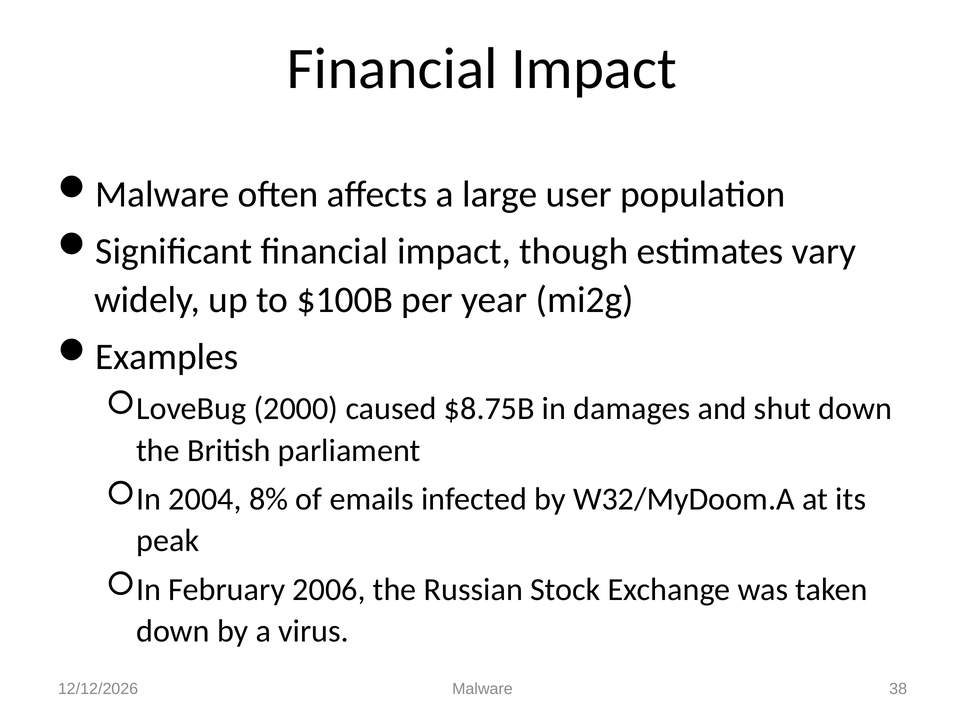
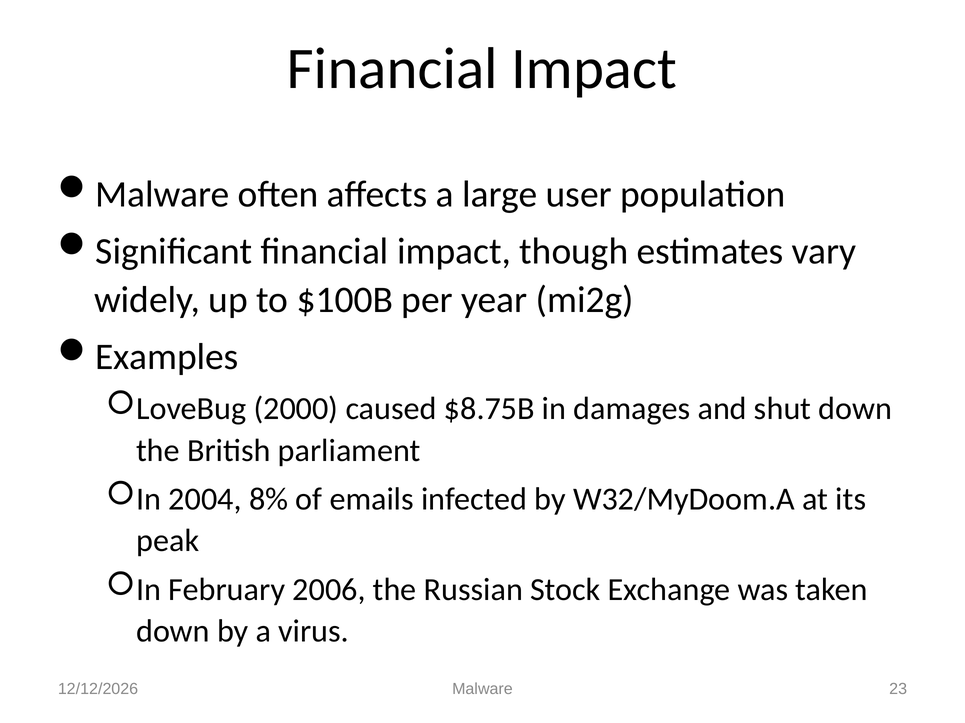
38: 38 -> 23 (898, 690)
